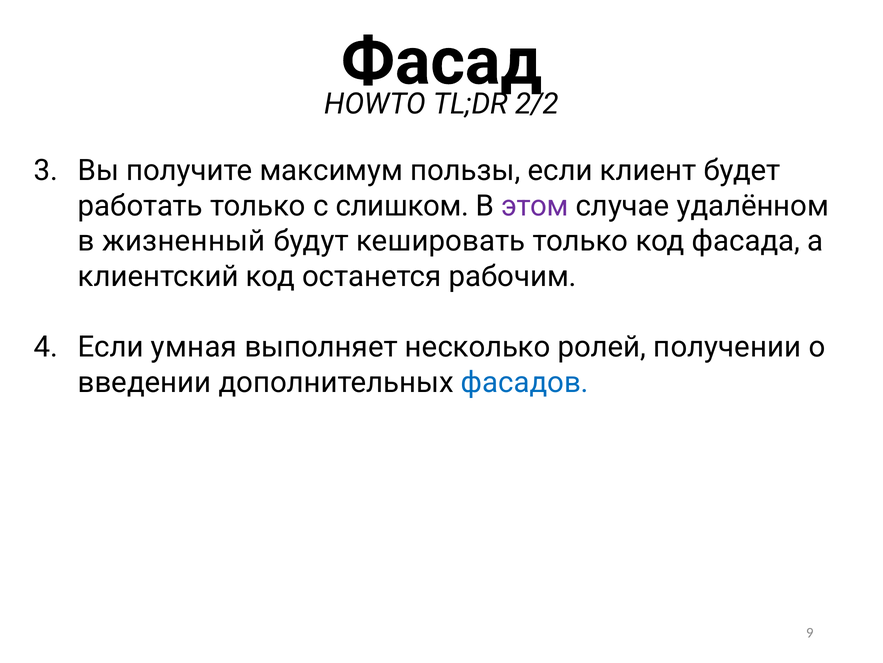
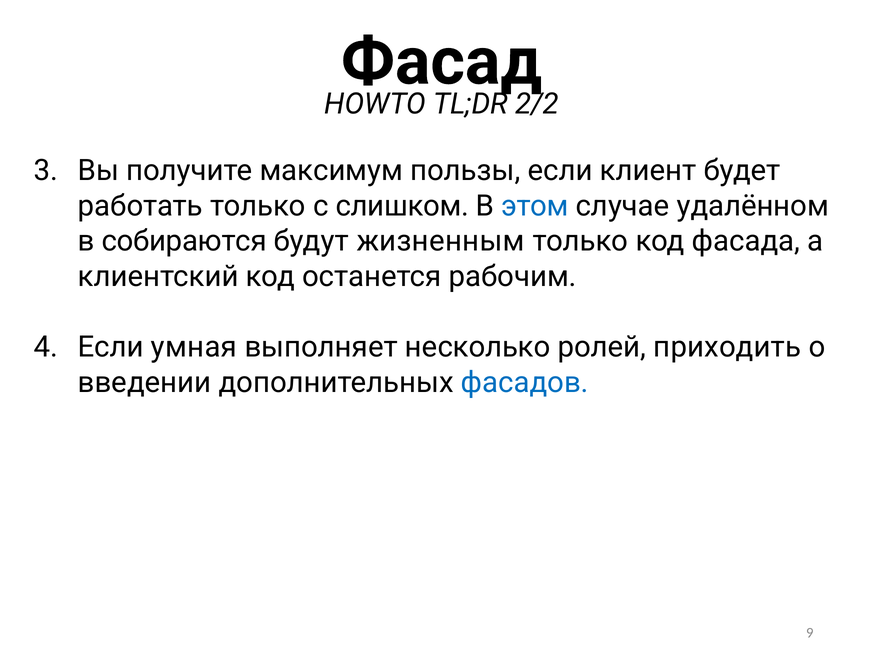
этом colour: purple -> blue (535, 206)
жизненный: жизненный -> собираются (184, 241)
кешировать: кешировать -> жизненным (441, 241)
получении: получении -> приходить (727, 347)
